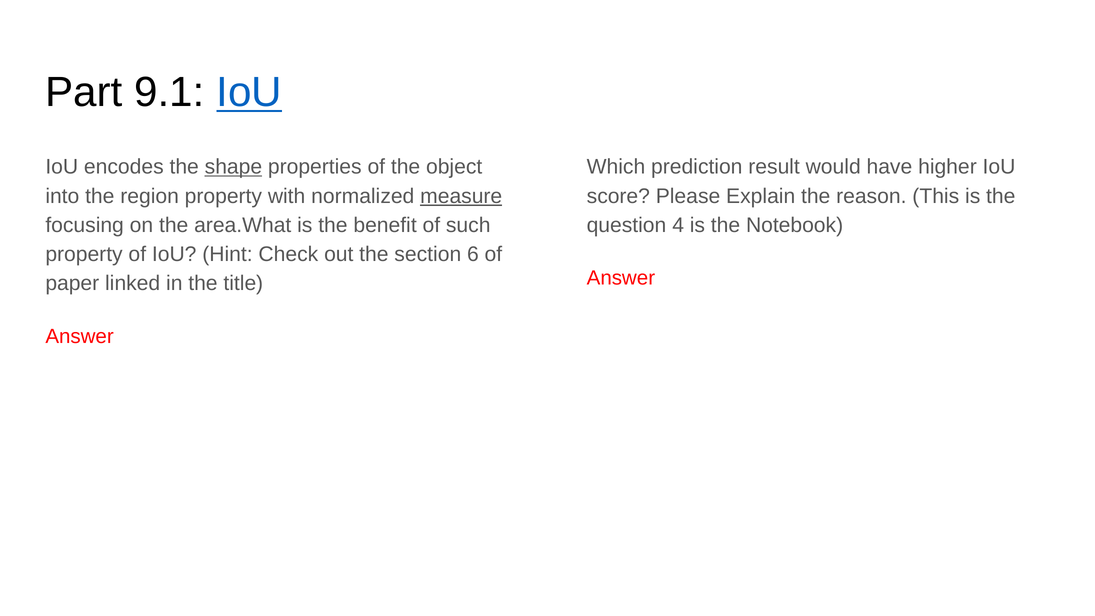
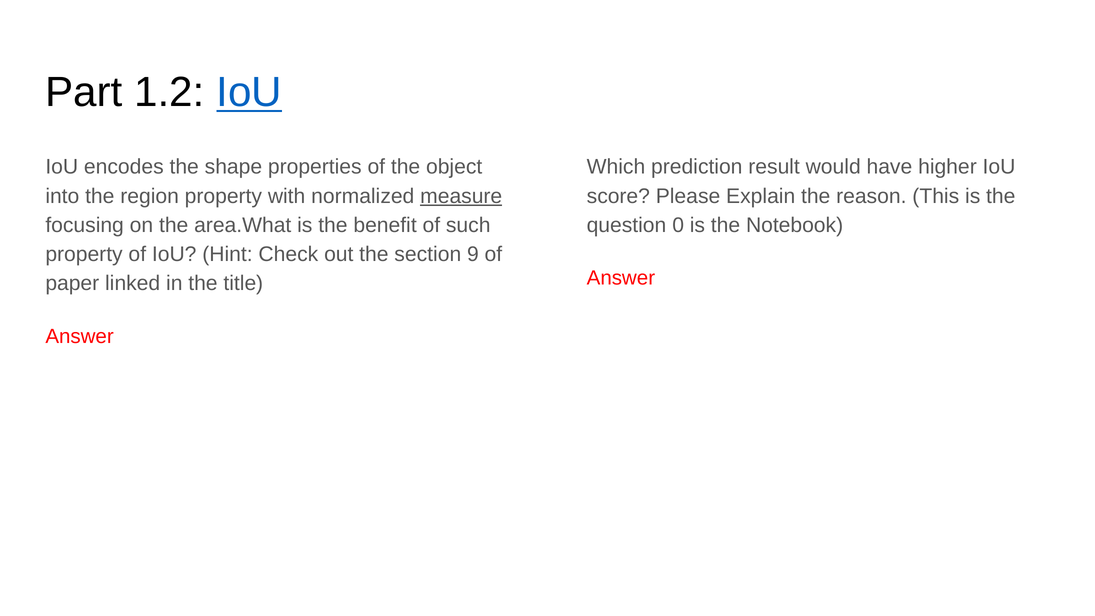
9.1: 9.1 -> 1.2 (169, 93)
shape underline: present -> none (233, 167)
4: 4 -> 0 (678, 225)
6: 6 -> 9 (473, 254)
